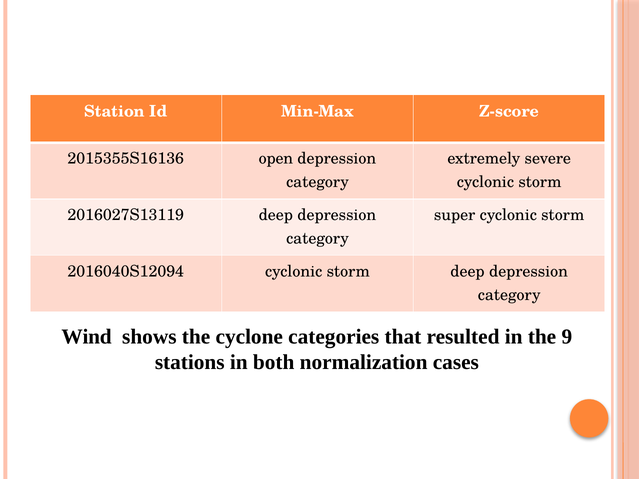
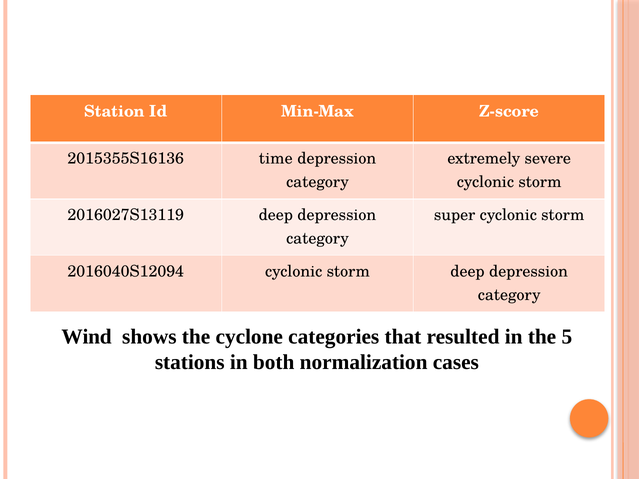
open: open -> time (276, 159)
9: 9 -> 5 (567, 337)
